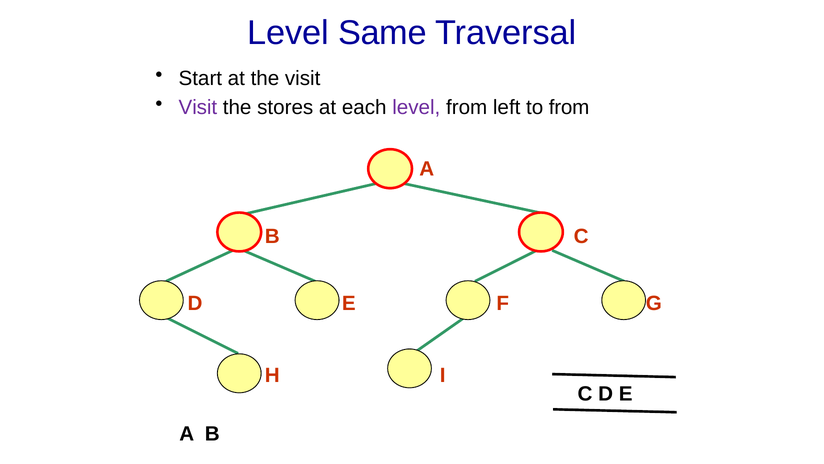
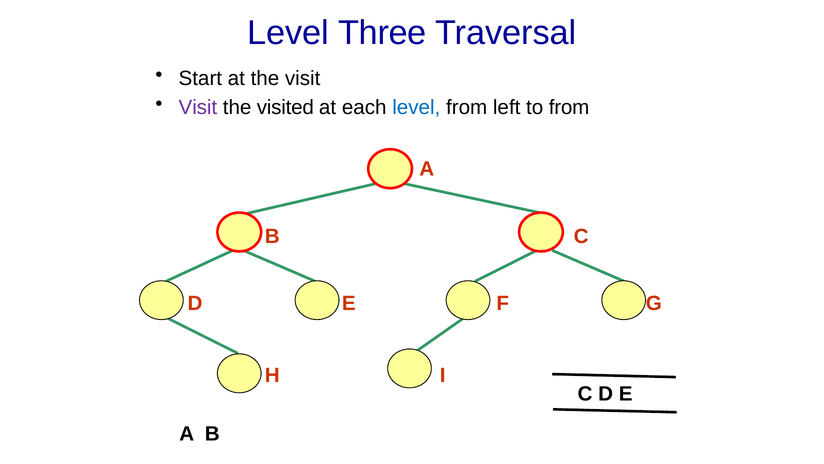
Same: Same -> Three (382, 33)
stores: stores -> visited (285, 107)
level colour: purple -> blue (416, 107)
